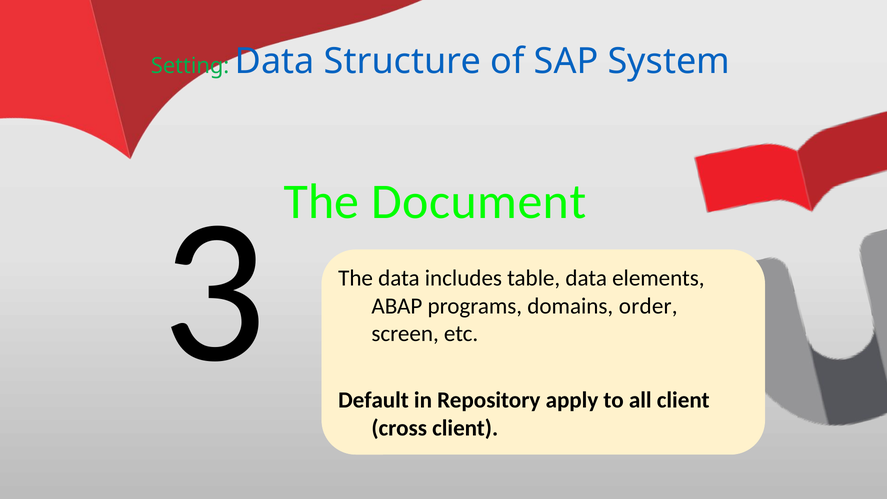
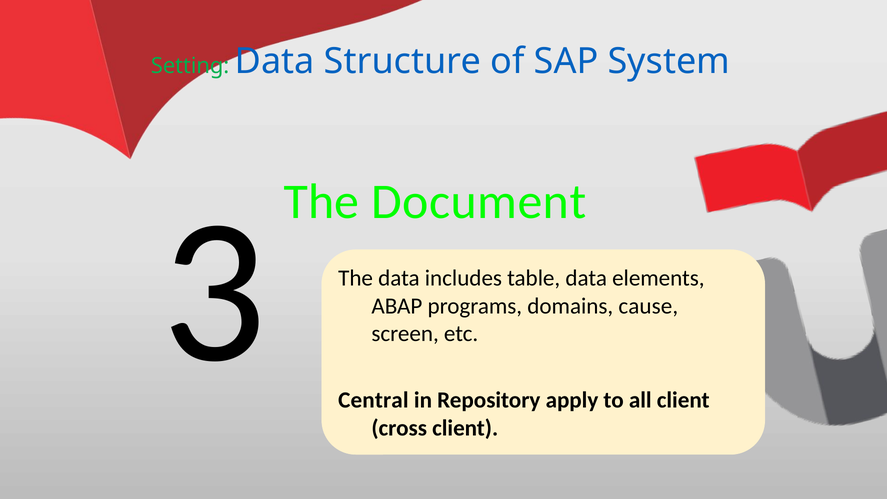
order: order -> cause (648, 306)
Default: Default -> Central (373, 400)
